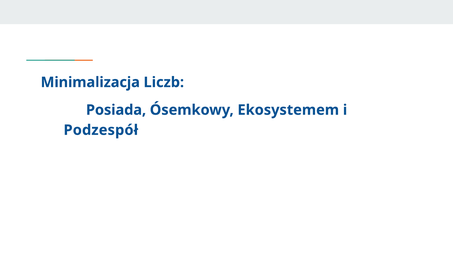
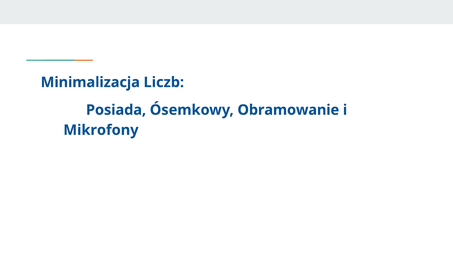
Ekosystemem: Ekosystemem -> Obramowanie (288, 110)
Podzespół: Podzespół -> Mikrofony (101, 130)
